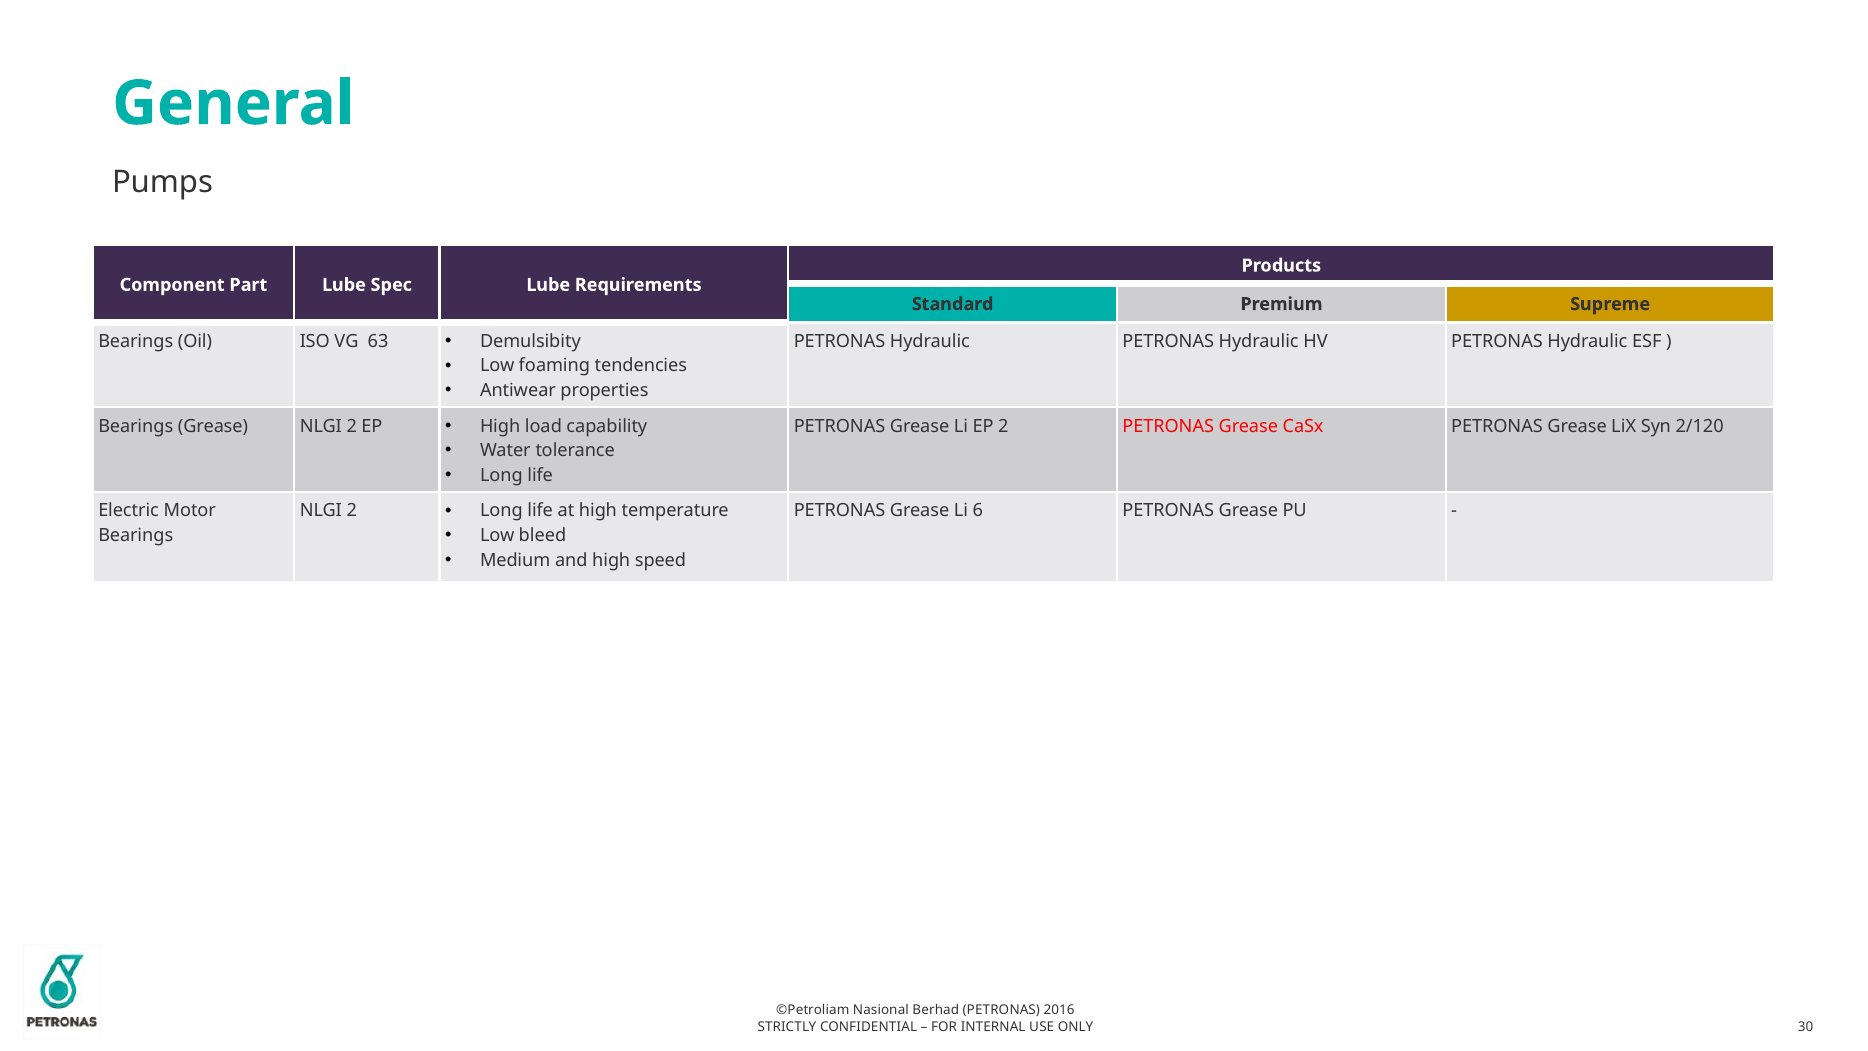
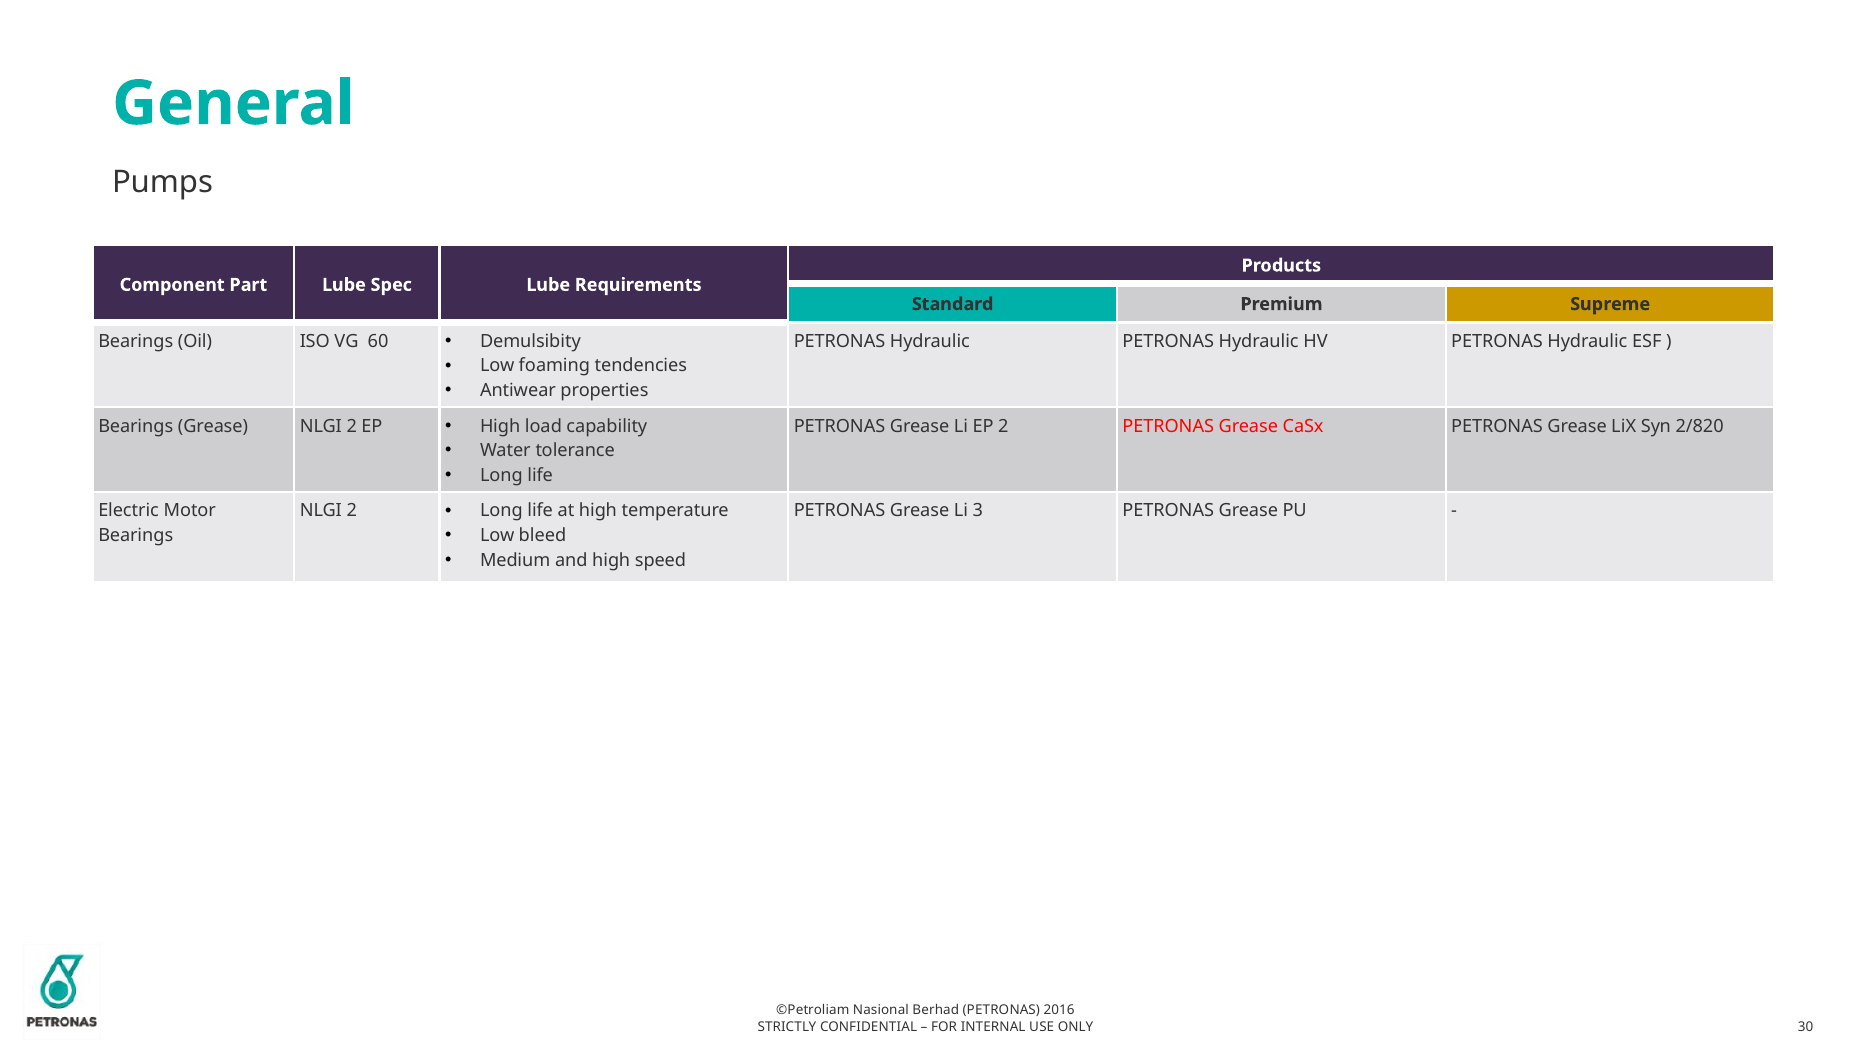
63: 63 -> 60 (378, 341)
2/120: 2/120 -> 2/820 (1700, 426)
6: 6 -> 3 (978, 511)
